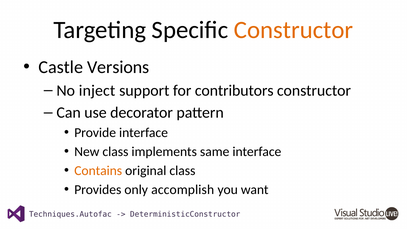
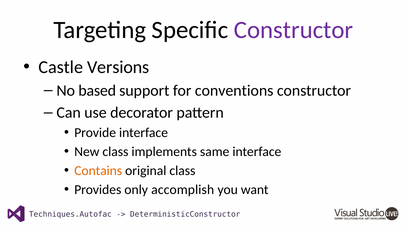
Constructor colour: orange -> purple (294, 30)
inject: inject -> based (97, 90)
contributors: contributors -> conventions (234, 90)
